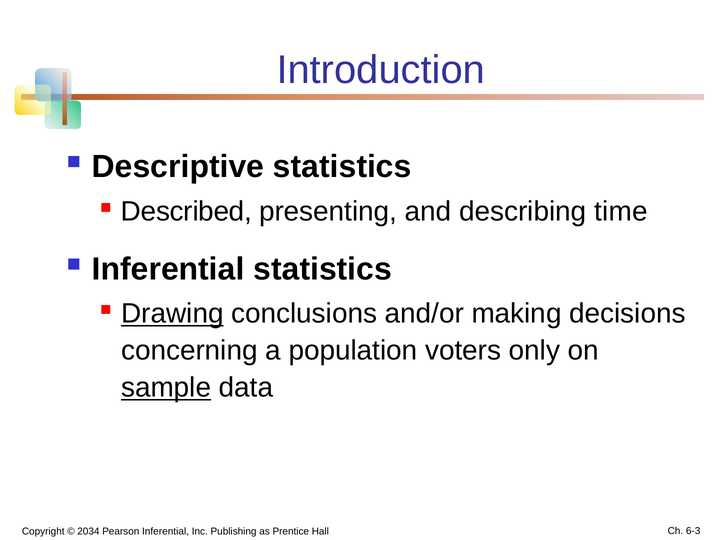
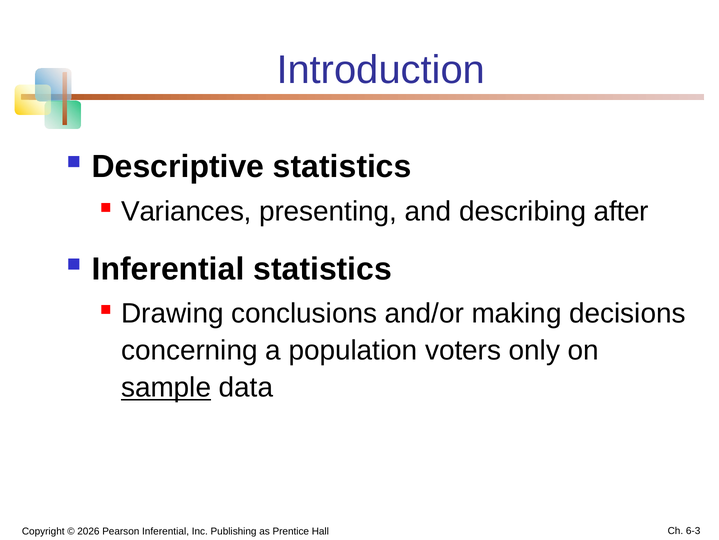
Described: Described -> Variances (186, 211)
time: time -> after (621, 211)
Drawing underline: present -> none (172, 313)
2034: 2034 -> 2026 (88, 531)
